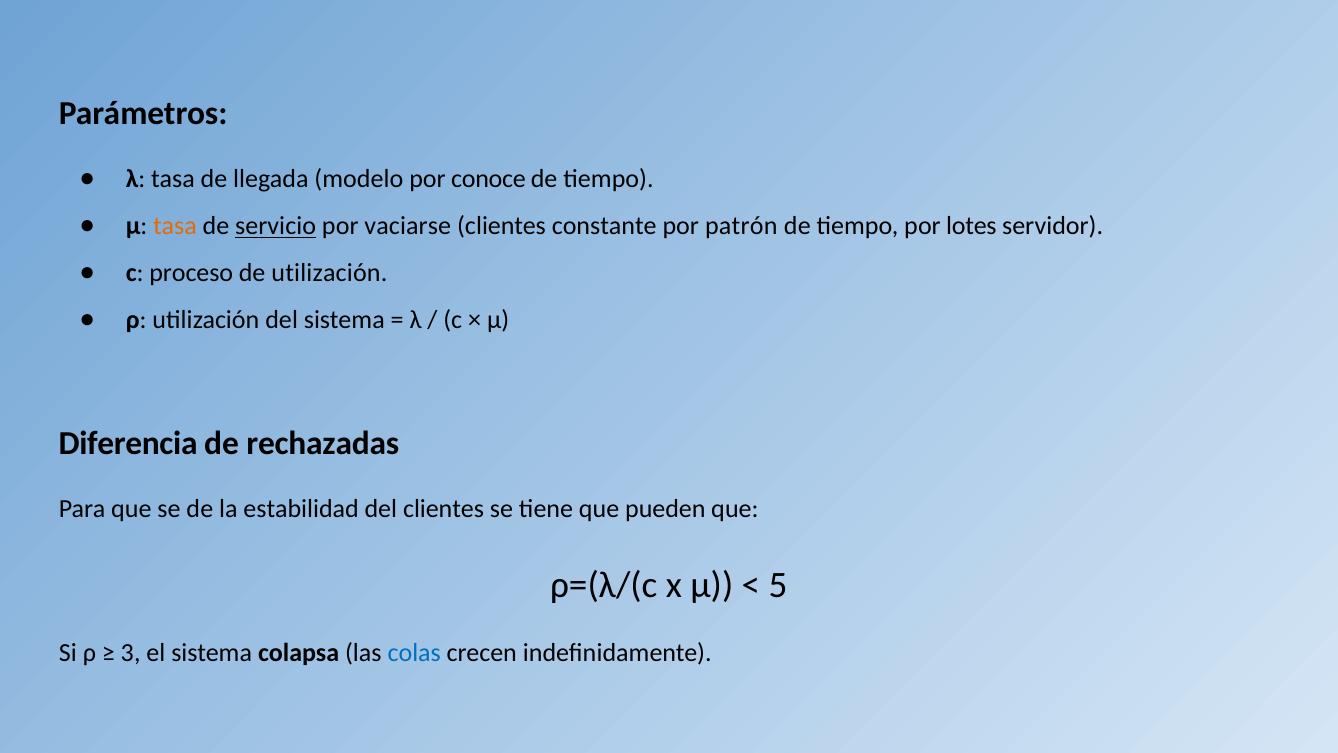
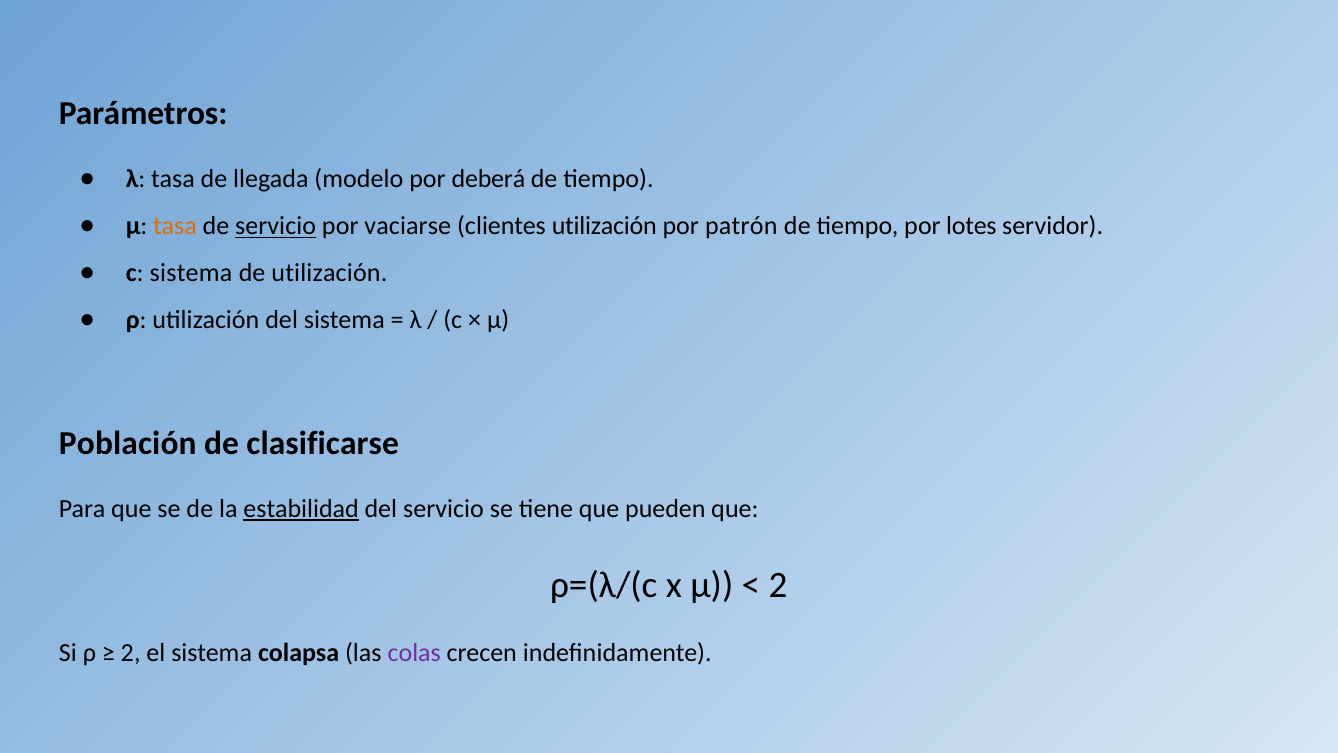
conoce: conoce -> deberá (488, 179)
clientes constante: constante -> utilización (604, 226)
c proceso: proceso -> sistema (191, 273)
Diferencia: Diferencia -> Población (128, 443)
rechazadas: rechazadas -> clasificarse (323, 443)
estabilidad underline: none -> present (301, 508)
del clientes: clientes -> servicio (444, 508)
5: 5 -> 2 (778, 584)
3: 3 -> 2 (131, 652)
colas colour: blue -> purple (414, 652)
